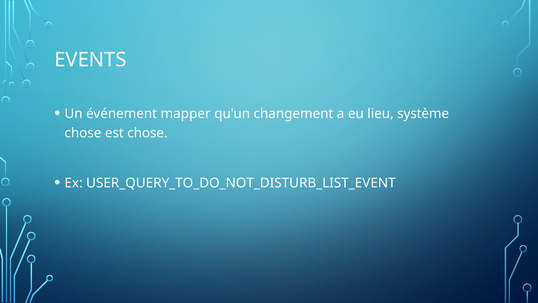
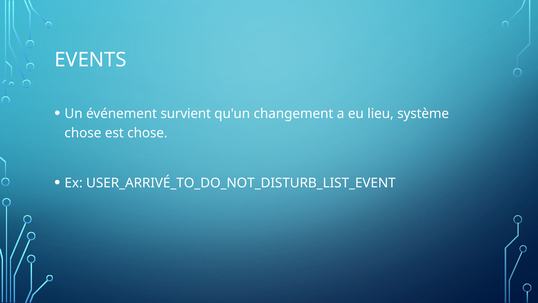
mapper: mapper -> survient (186, 114)
USER_QUERY_TO_DO_NOT_DISTURB_LIST_EVENT: USER_QUERY_TO_DO_NOT_DISTURB_LIST_EVENT -> USER_ARRIVÉ_TO_DO_NOT_DISTURB_LIST_EVENT (241, 183)
